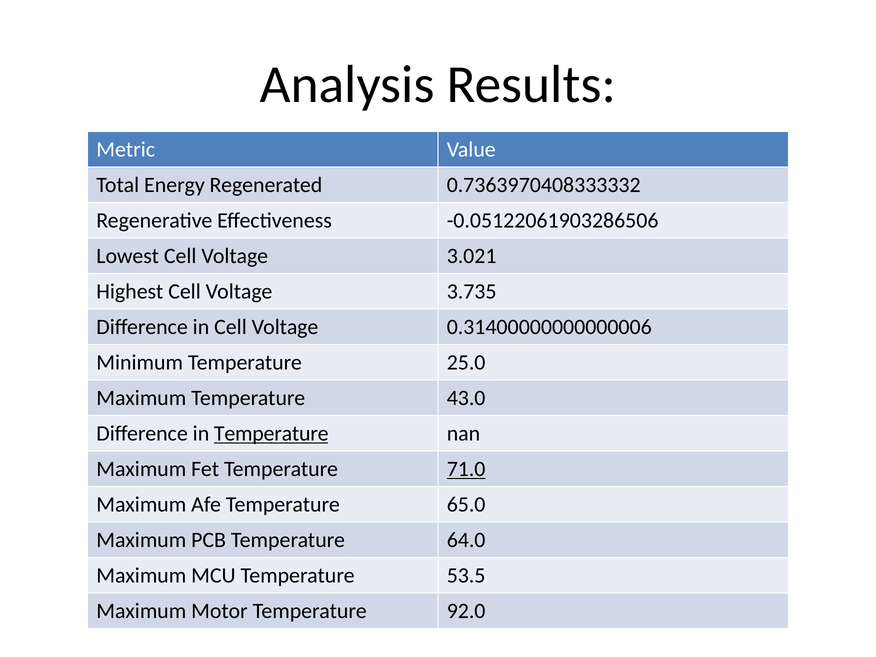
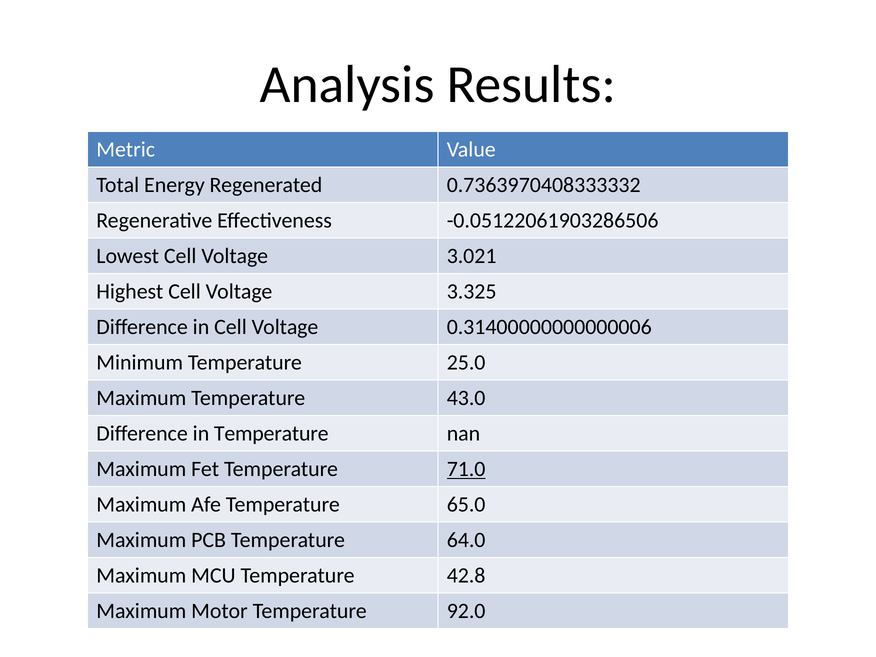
3.735: 3.735 -> 3.325 (472, 292)
Temperature underline: present -> none (271, 434)
53.5: 53.5 -> 42.8 (466, 576)
